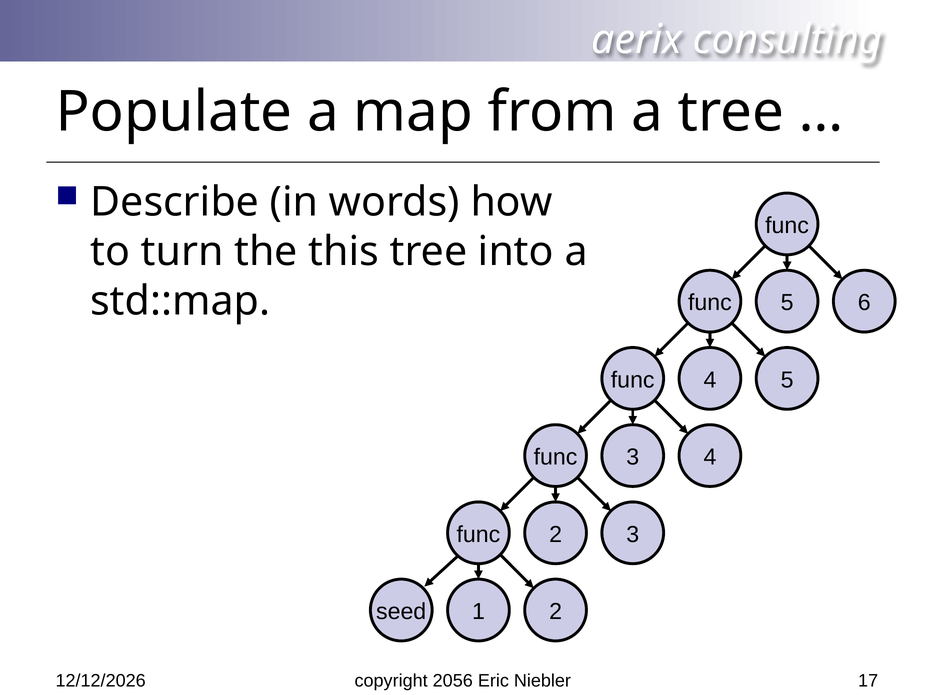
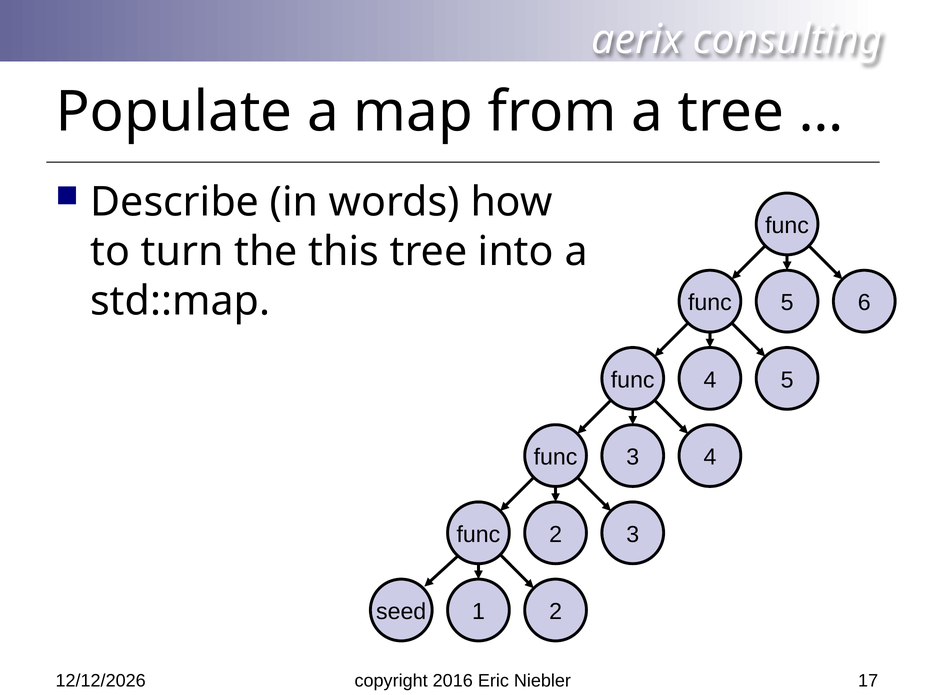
2056: 2056 -> 2016 (453, 680)
